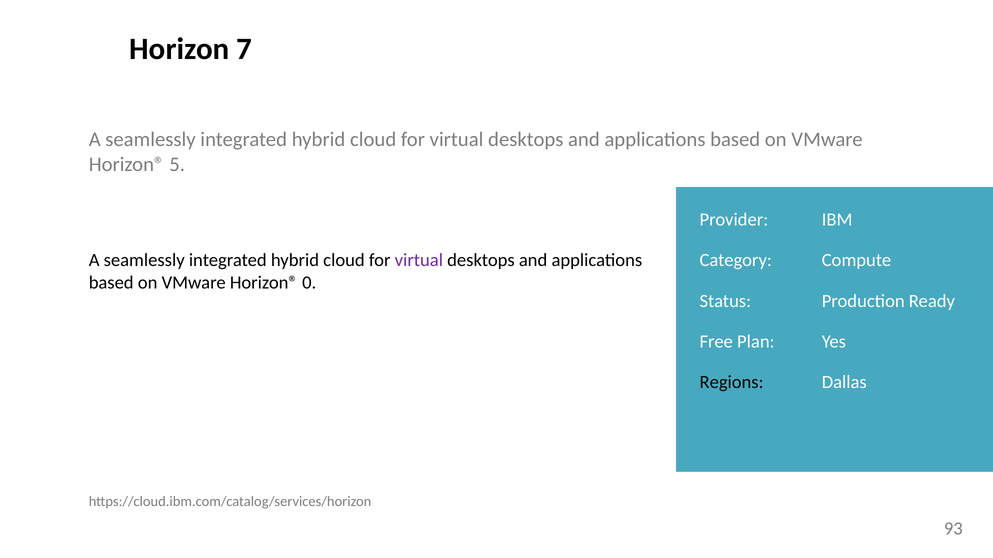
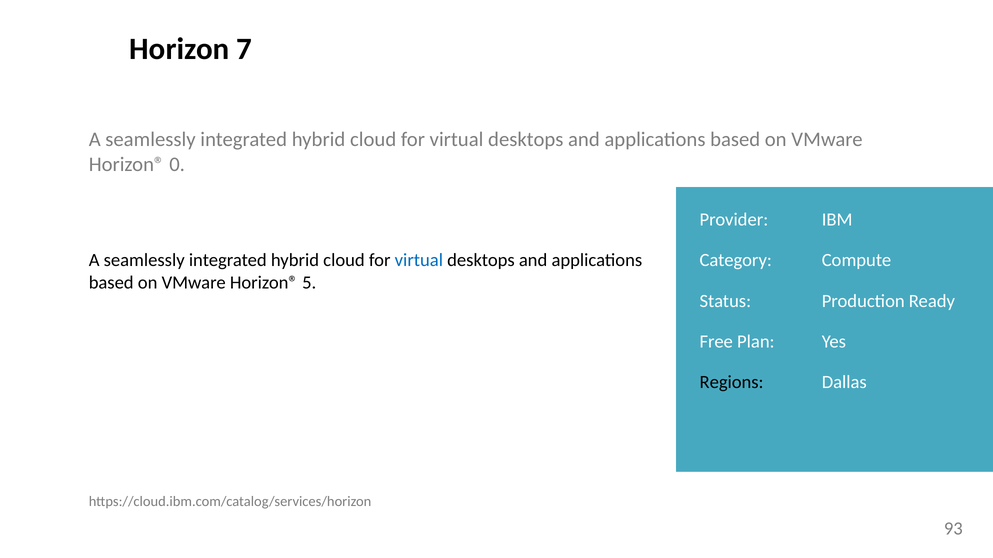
5: 5 -> 0 (177, 165)
virtual colour: purple -> blue (419, 260)
0: 0 -> 5 (309, 283)
